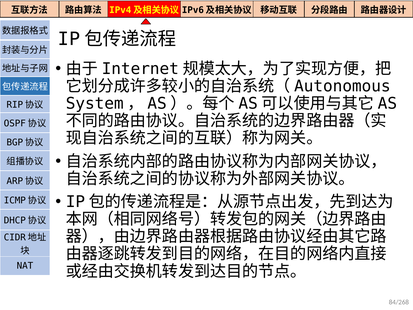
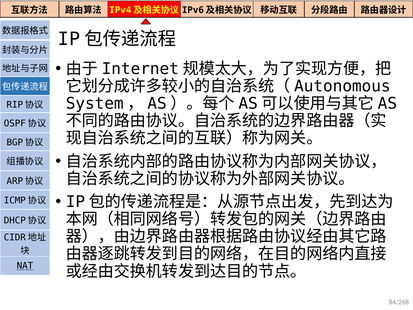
NAT underline: none -> present (25, 266)
